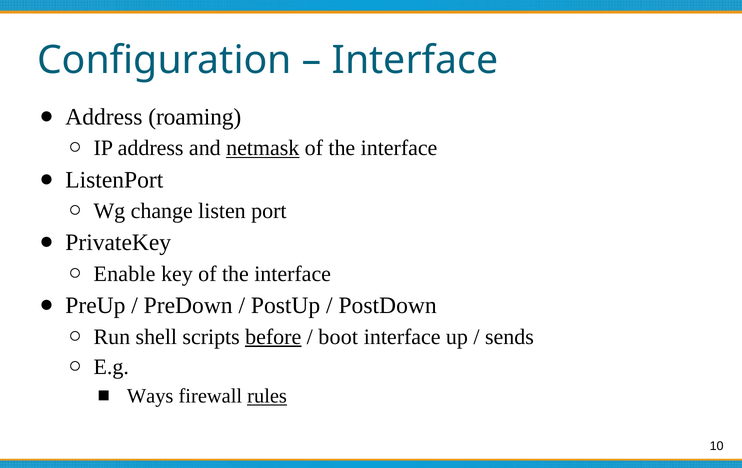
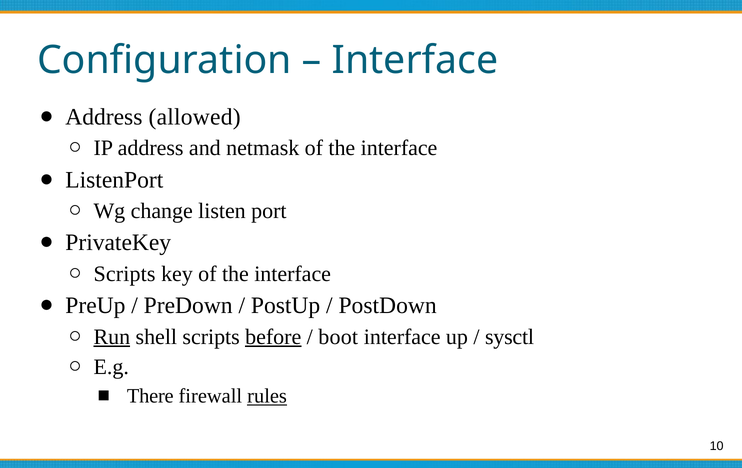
roaming: roaming -> allowed (195, 117)
netmask underline: present -> none (263, 148)
Enable: Enable -> Scripts (125, 274)
Run underline: none -> present (112, 336)
sends: sends -> sysctl (510, 336)
Ways: Ways -> There (150, 396)
